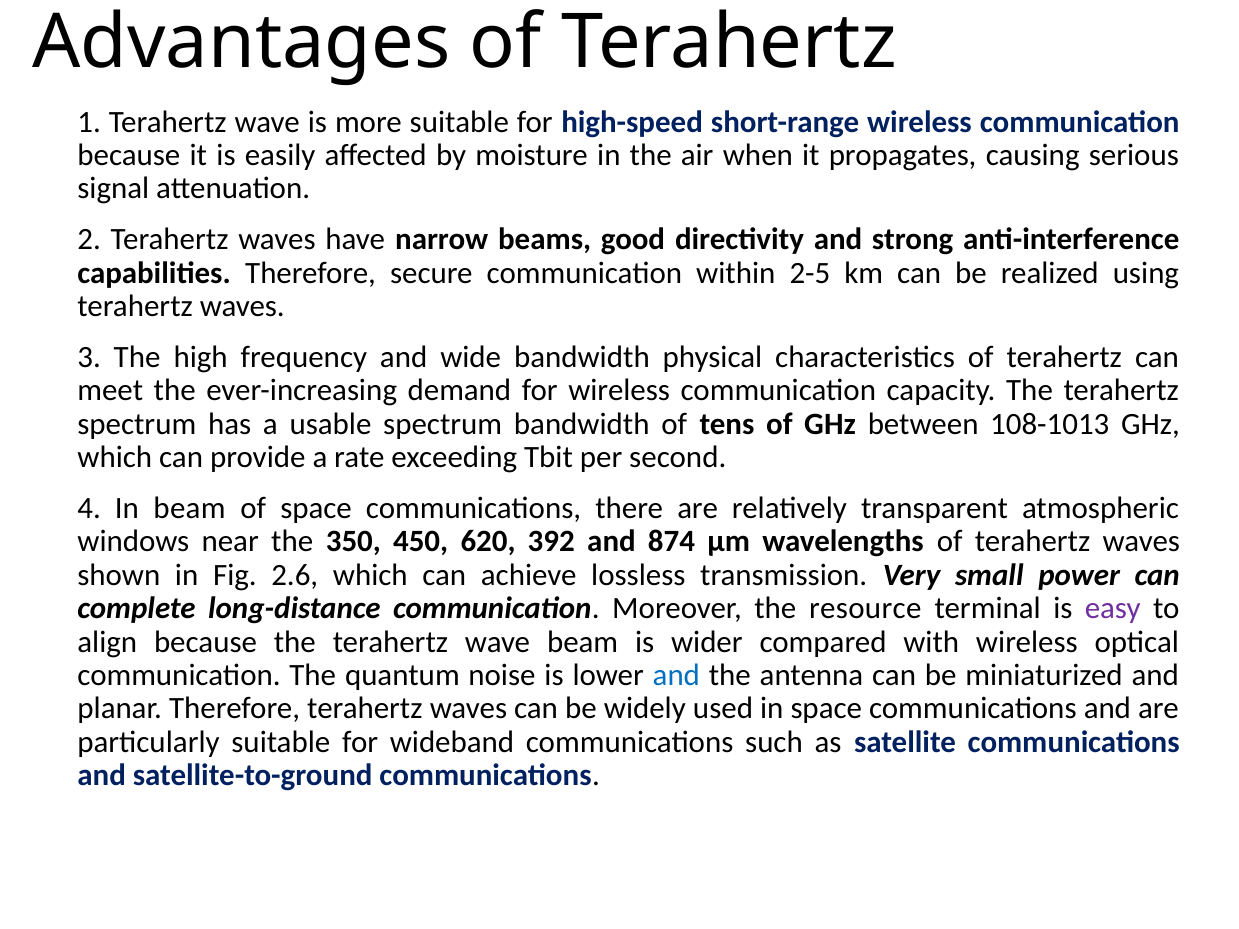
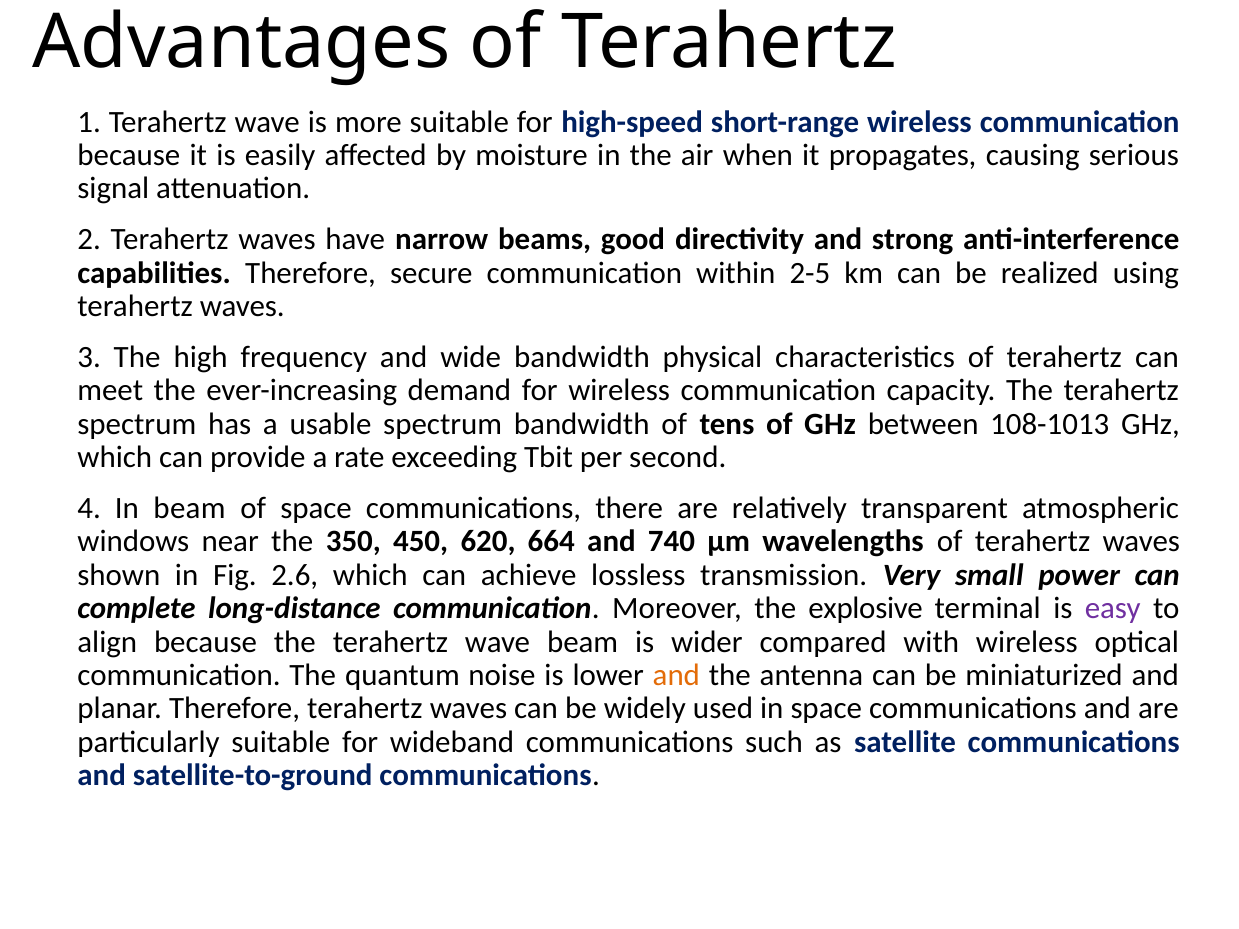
392: 392 -> 664 (551, 542)
874: 874 -> 740 (671, 542)
resource: resource -> explosive (866, 609)
and colour: blue -> orange (676, 675)
